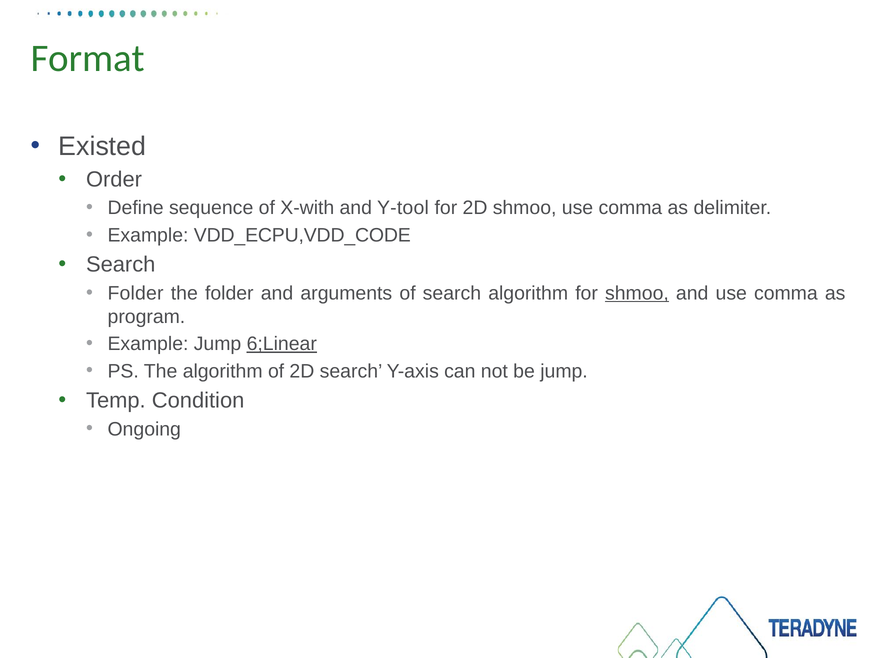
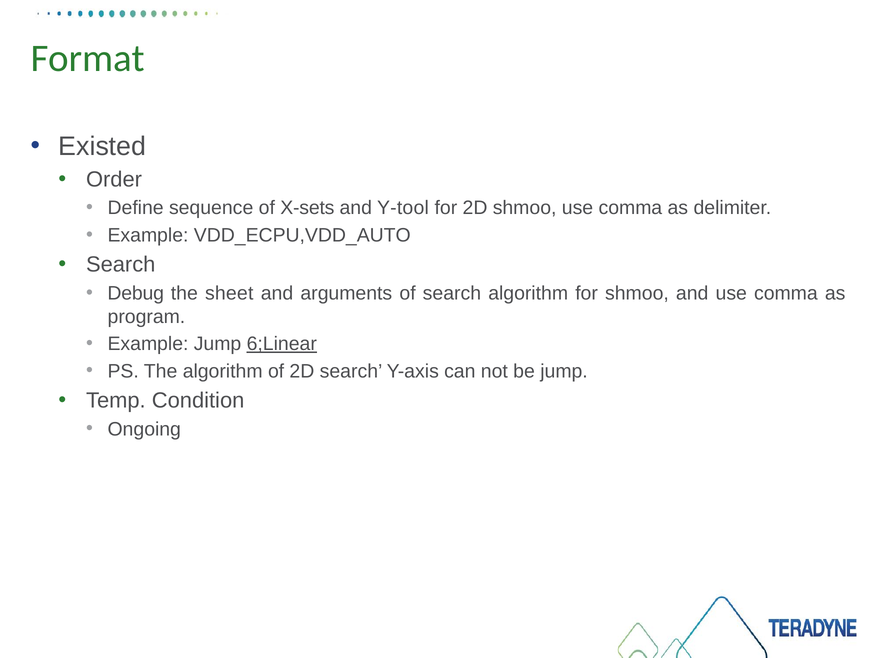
X-with: X-with -> X-sets (307, 208)
VDD_ECPU,VDD_CODE: VDD_ECPU,VDD_CODE -> VDD_ECPU,VDD_AUTO (302, 235)
Folder: Folder -> Debug (136, 293)
the folder: folder -> sheet (229, 293)
shmoo underline: present -> none (637, 293)
